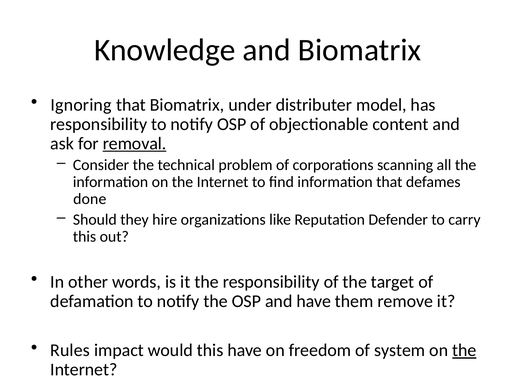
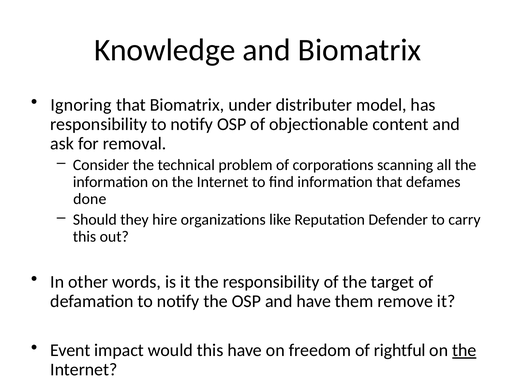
removal underline: present -> none (135, 144)
Rules: Rules -> Event (70, 350)
system: system -> rightful (400, 350)
